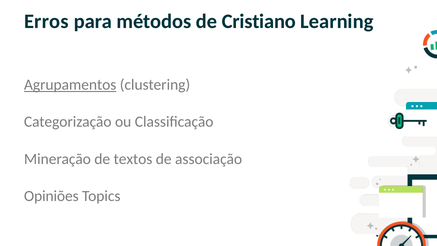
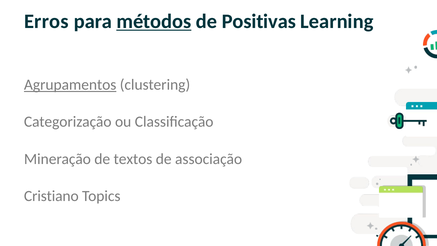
métodos underline: none -> present (154, 21)
Cristiano: Cristiano -> Positivas (259, 21)
Opiniões: Opiniões -> Cristiano (51, 196)
